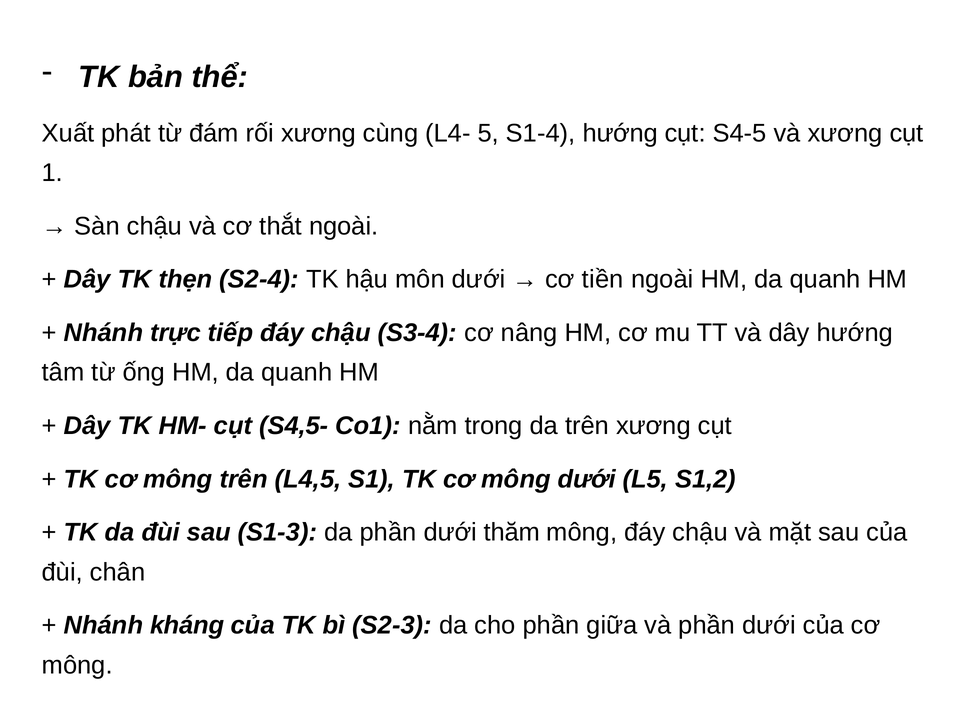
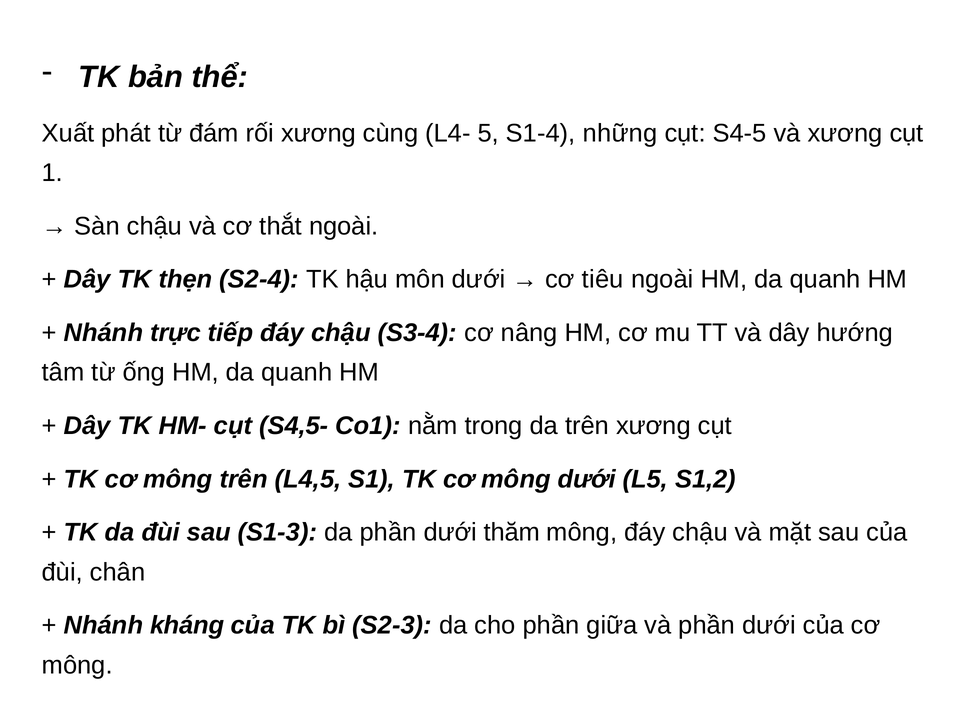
S1-4 hướng: hướng -> những (620, 133)
tiền: tiền -> tiêu (603, 279)
